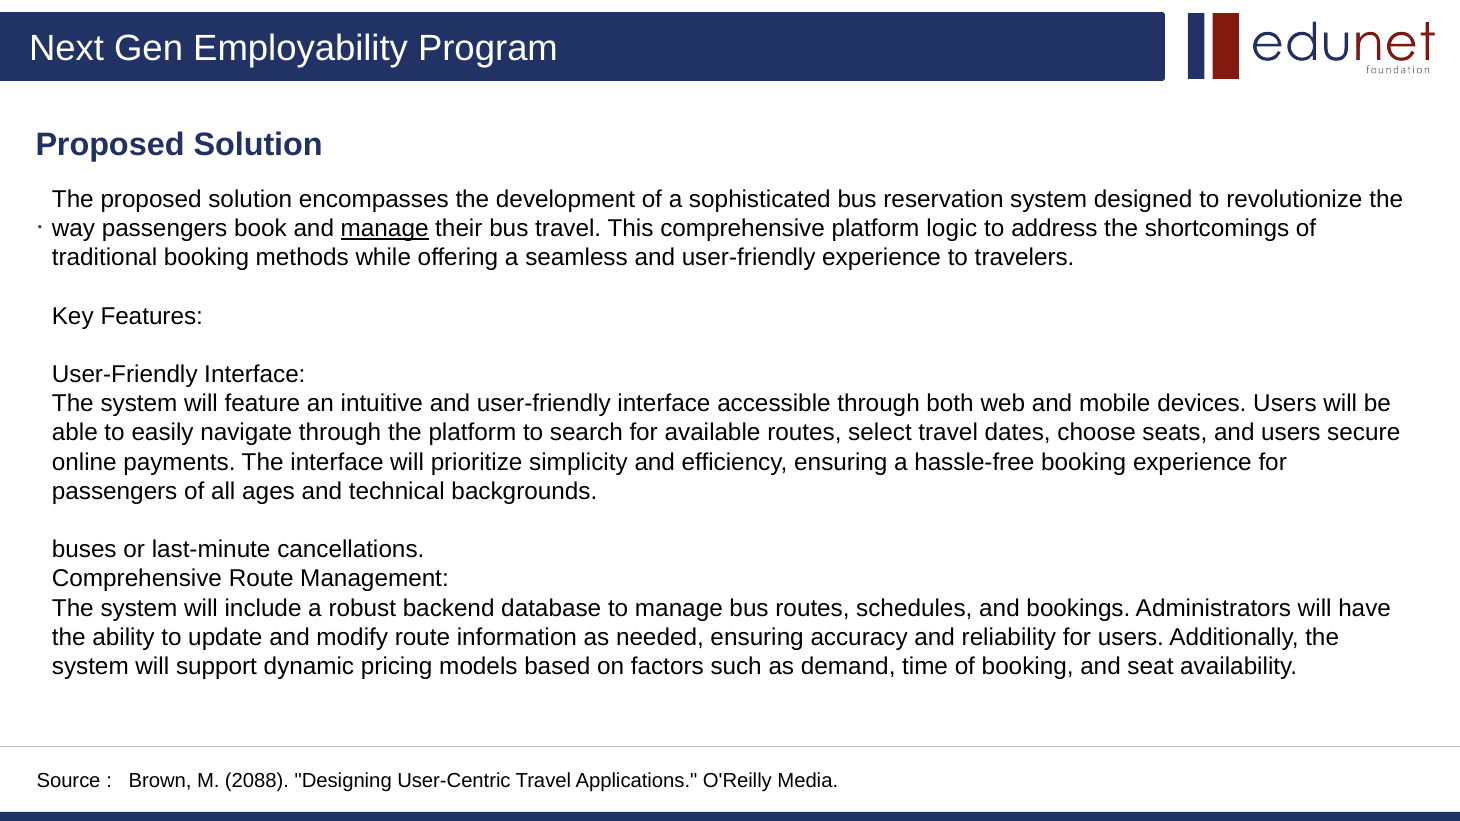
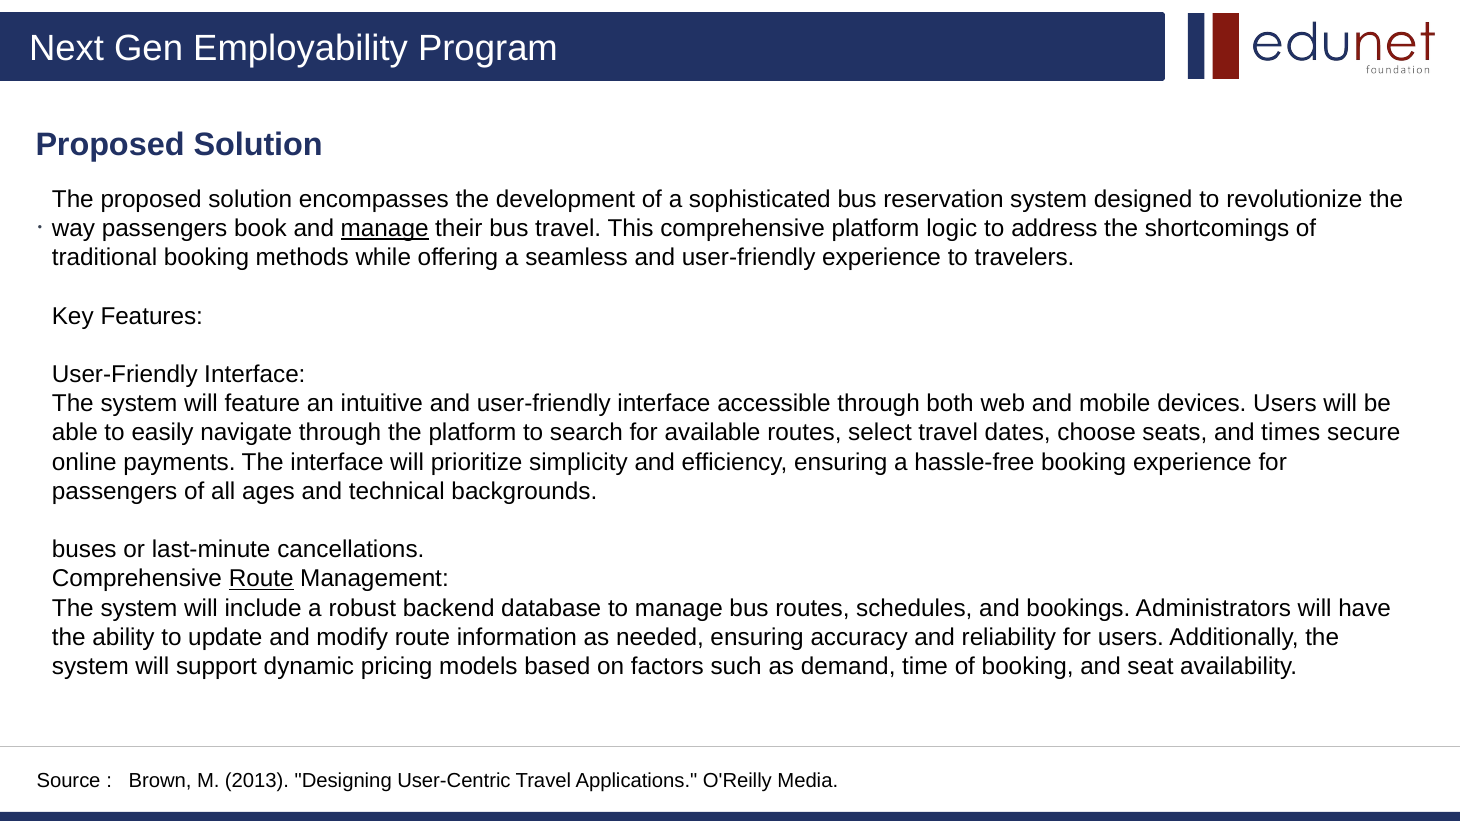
and users: users -> times (1291, 433)
Route underline: none -> present (261, 579)
2088: 2088 -> 2013 (257, 781)
